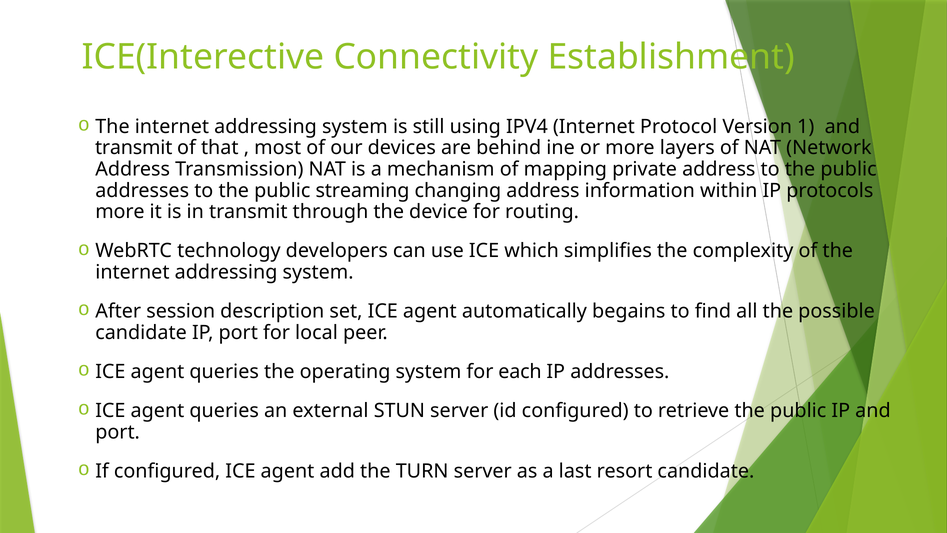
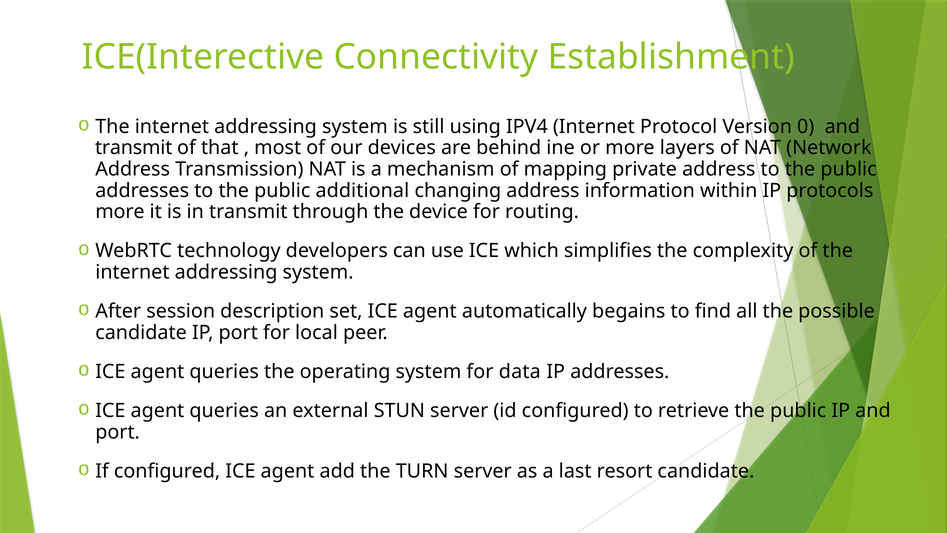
1: 1 -> 0 (806, 127)
streaming: streaming -> additional (362, 190)
each: each -> data (520, 372)
